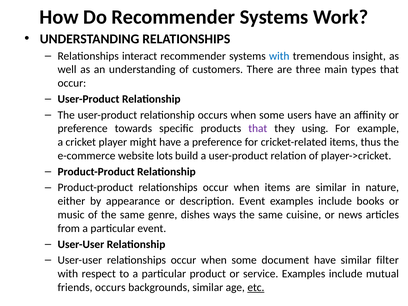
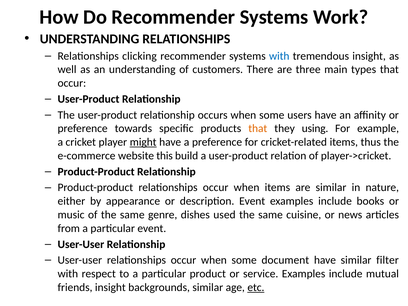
interact: interact -> clicking (140, 56)
that colour: purple -> orange (258, 129)
might underline: none -> present (143, 142)
lots: lots -> this (165, 156)
ways: ways -> used (224, 215)
friends occurs: occurs -> insight (110, 287)
